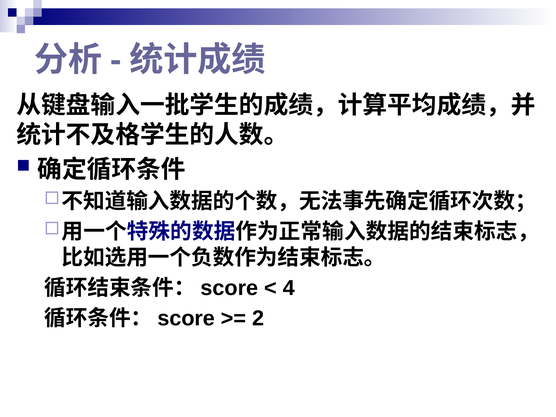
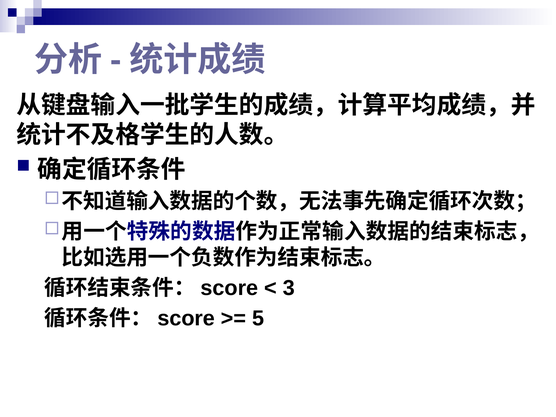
4: 4 -> 3 (289, 288)
2: 2 -> 5 (258, 318)
